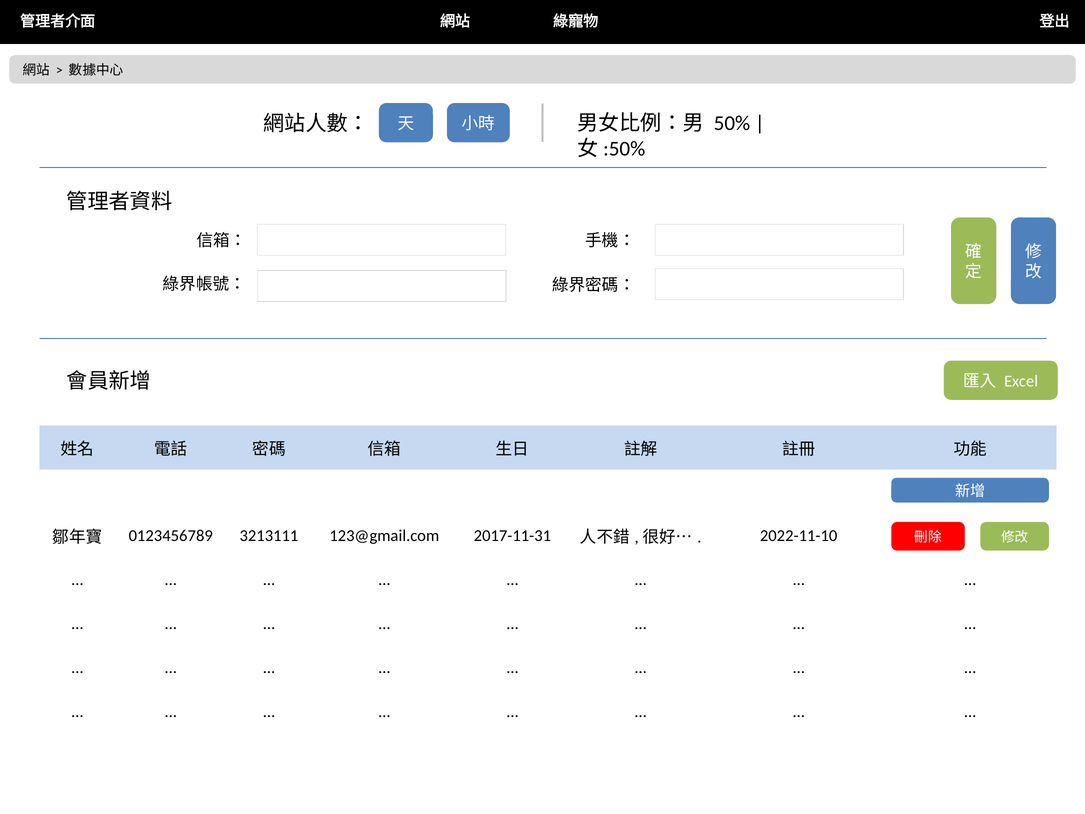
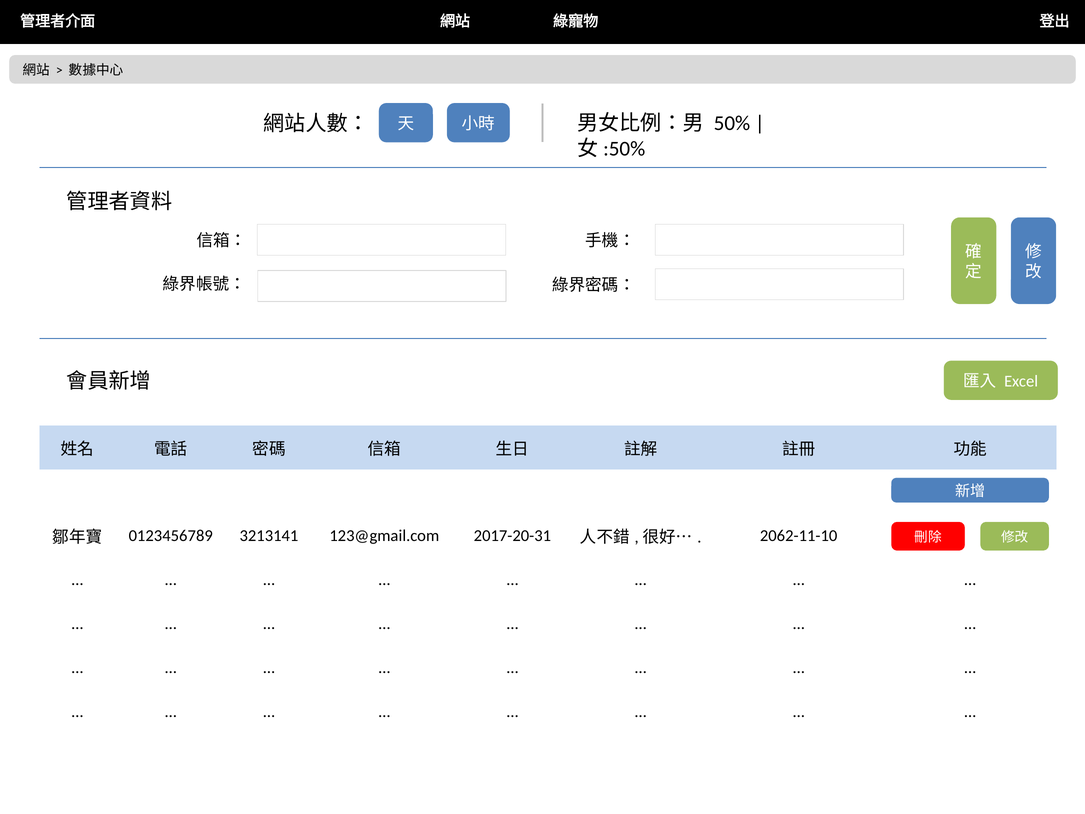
3213111: 3213111 -> 3213141 (269, 536)
2017-11-31: 2017-11-31 -> 2017-20-31 (512, 536)
2022-11-10: 2022-11-10 -> 2062-11-10 (799, 536)
